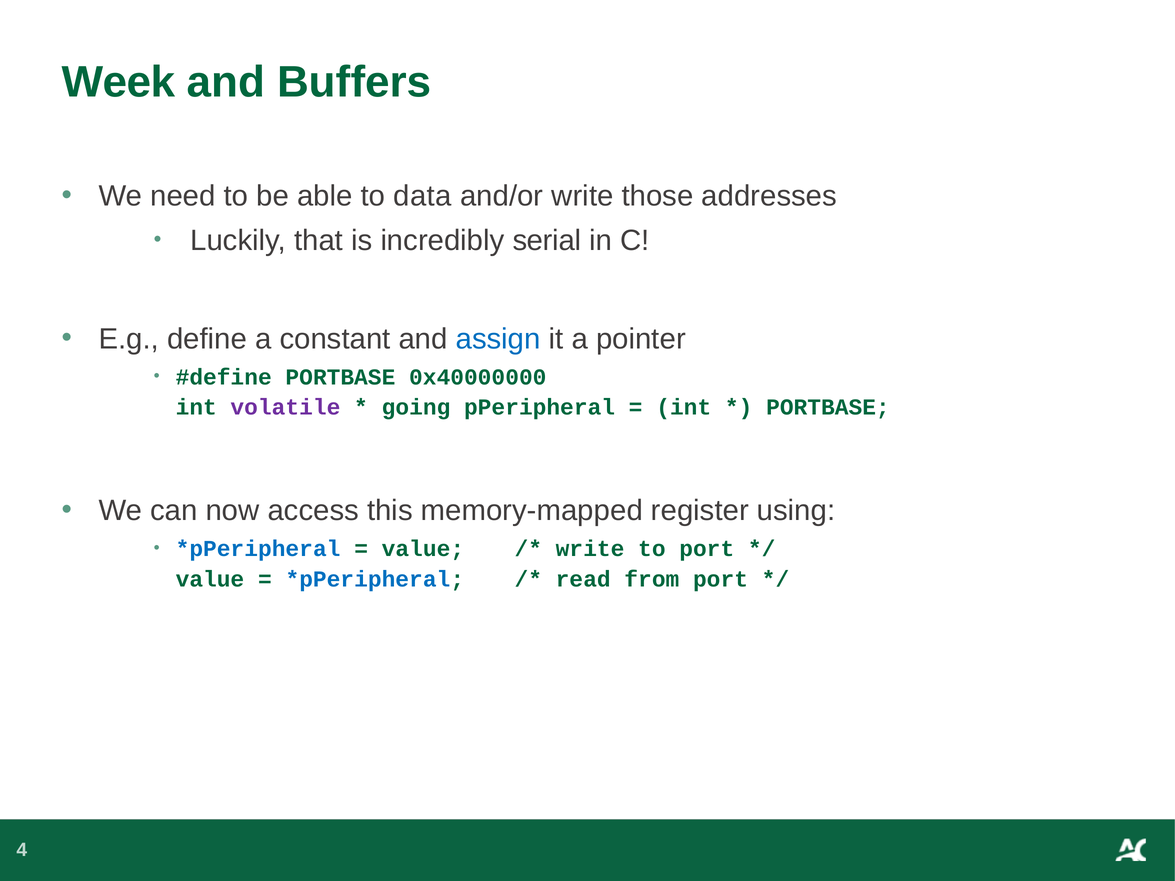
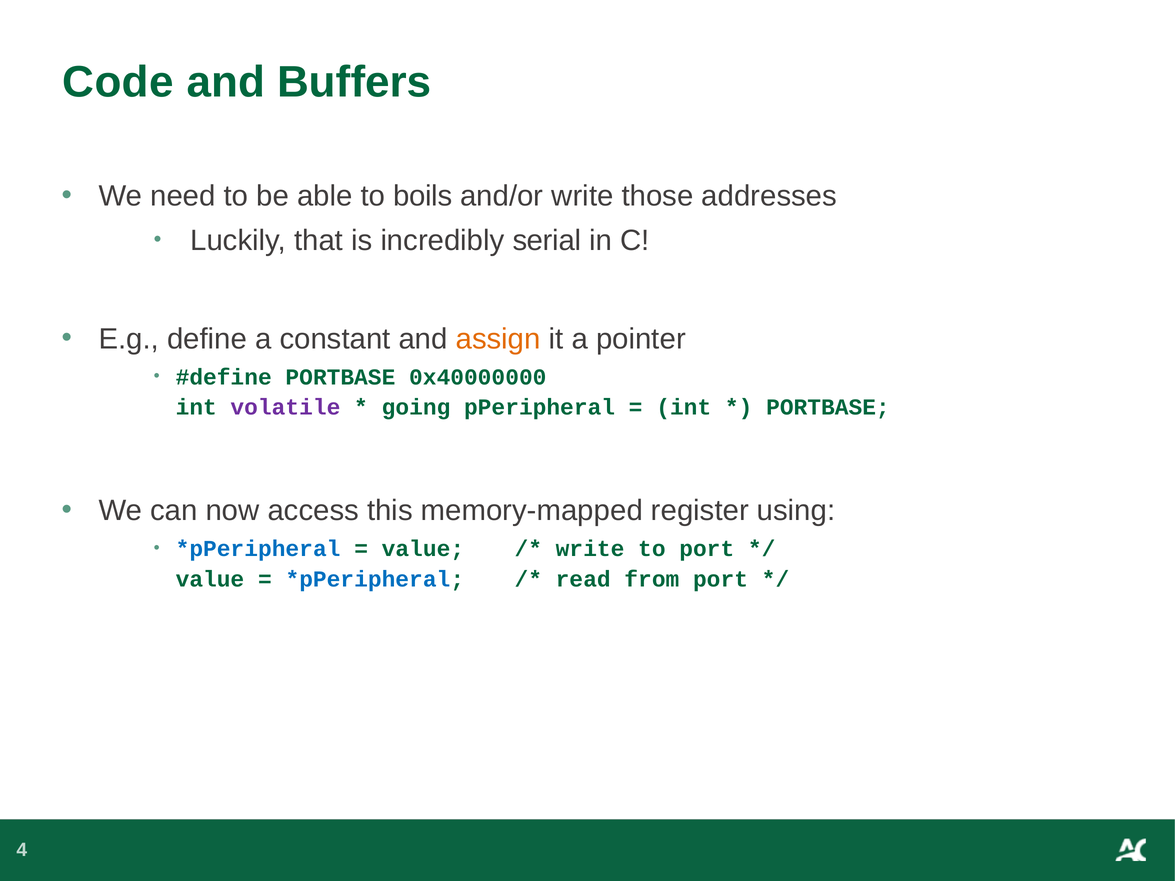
Week: Week -> Code (118, 82)
data: data -> boils (423, 196)
assign colour: blue -> orange (498, 339)
